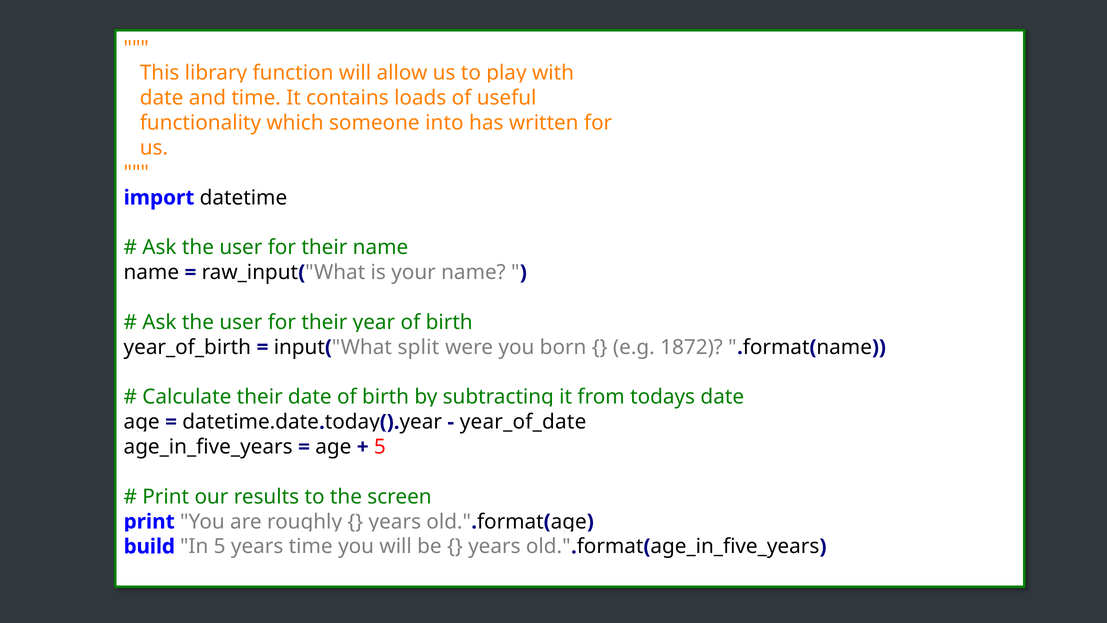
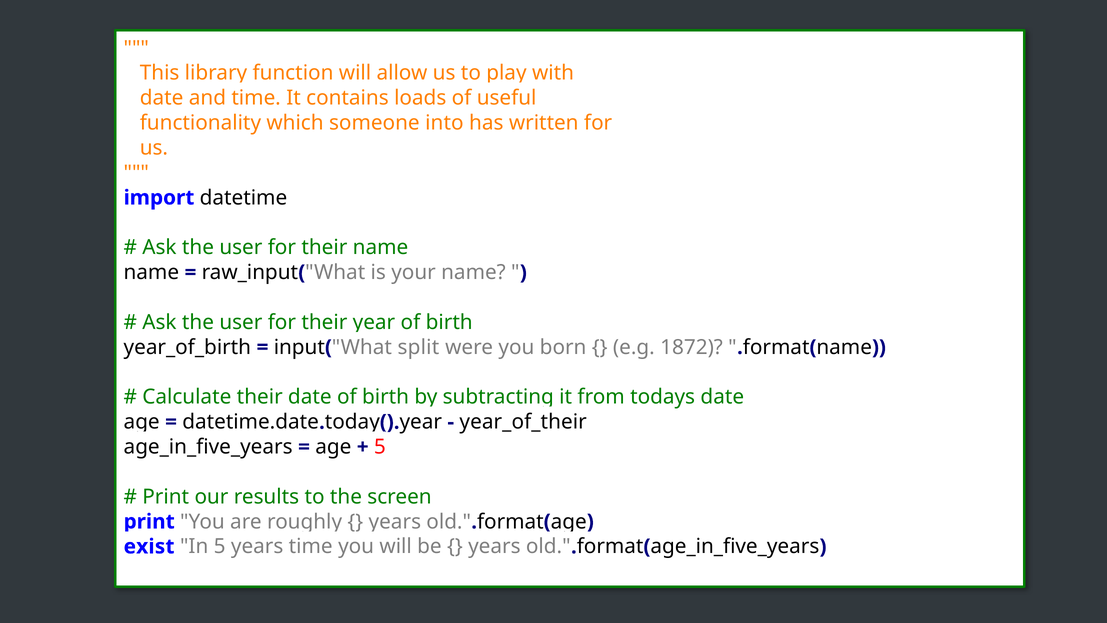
year_of_date: year_of_date -> year_of_their (523, 422)
build: build -> exist (149, 546)
